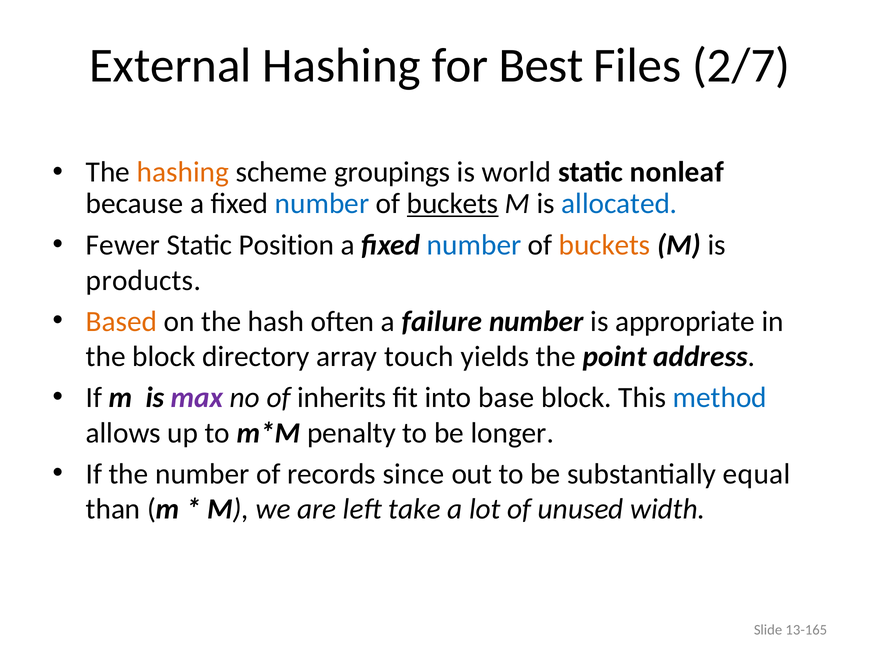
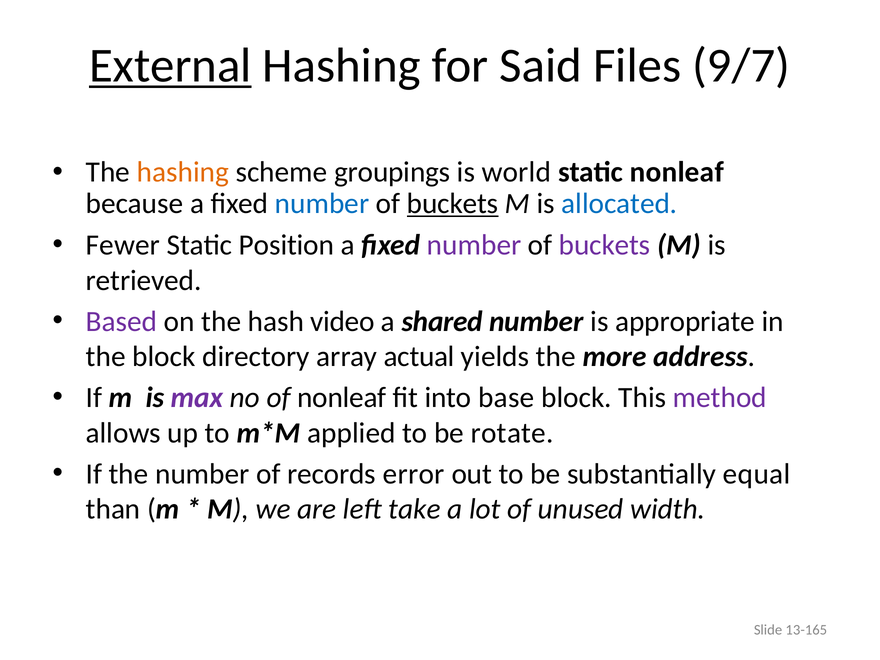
External underline: none -> present (170, 66)
Best: Best -> Said (541, 66)
2/7: 2/7 -> 9/7 (741, 66)
number colour: blue -> purple (474, 245)
buckets colour: orange -> purple (605, 245)
products: products -> retrieved (144, 280)
Based colour: orange -> purple (122, 321)
often: often -> video (343, 321)
failure: failure -> shared (442, 321)
touch: touch -> actual (419, 357)
point: point -> more (615, 357)
of inherits: inherits -> nonleaf (342, 398)
method colour: blue -> purple (720, 398)
penalty: penalty -> applied (351, 433)
longer: longer -> rotate (512, 433)
since: since -> error (414, 474)
